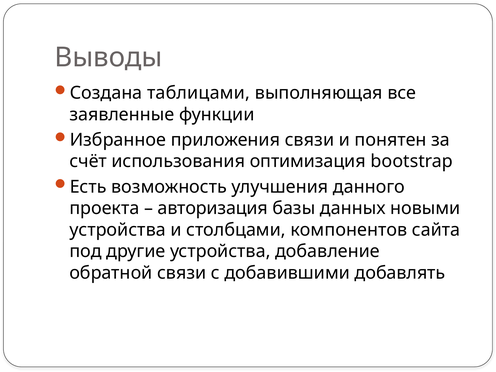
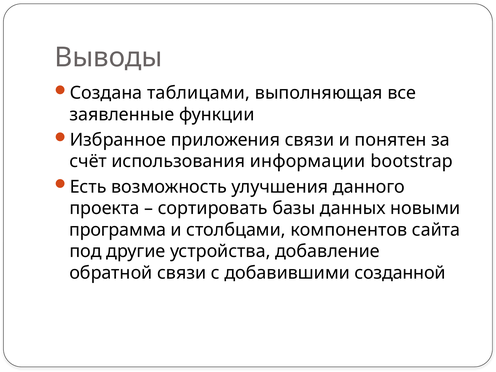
оптимизация: оптимизация -> информации (308, 161)
авторизация: авторизация -> сортировать (213, 208)
устройства: устройства -> программа (118, 230)
добавлять: добавлять -> созданной (400, 273)
